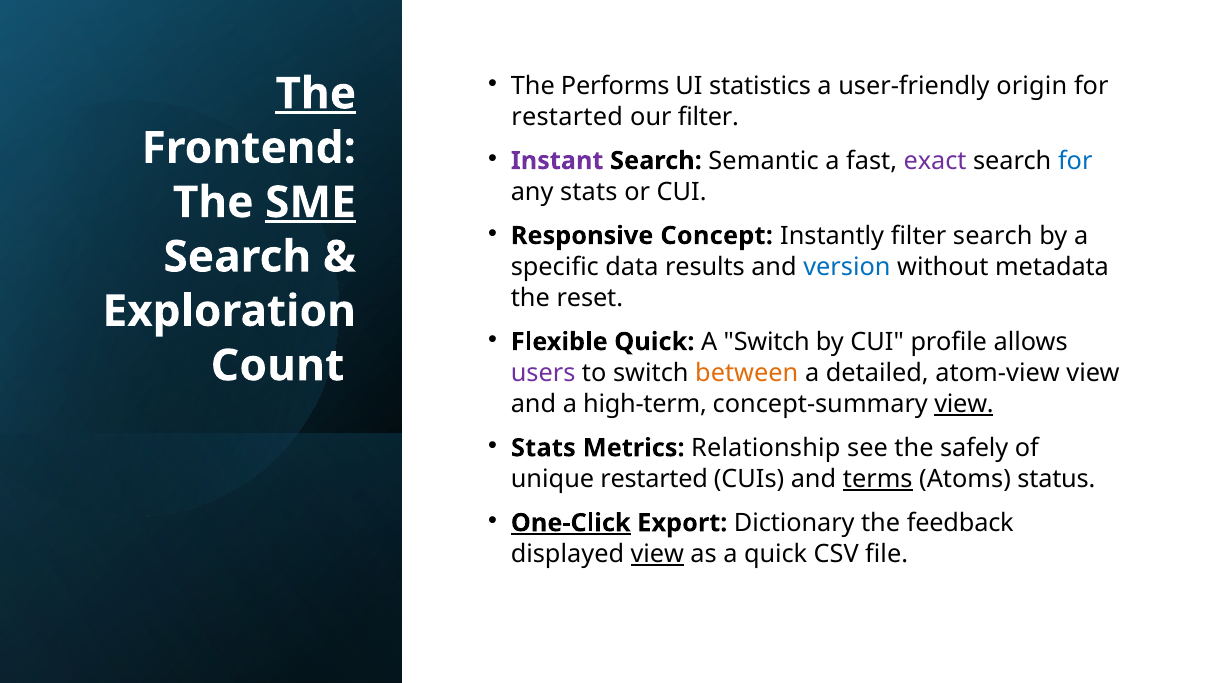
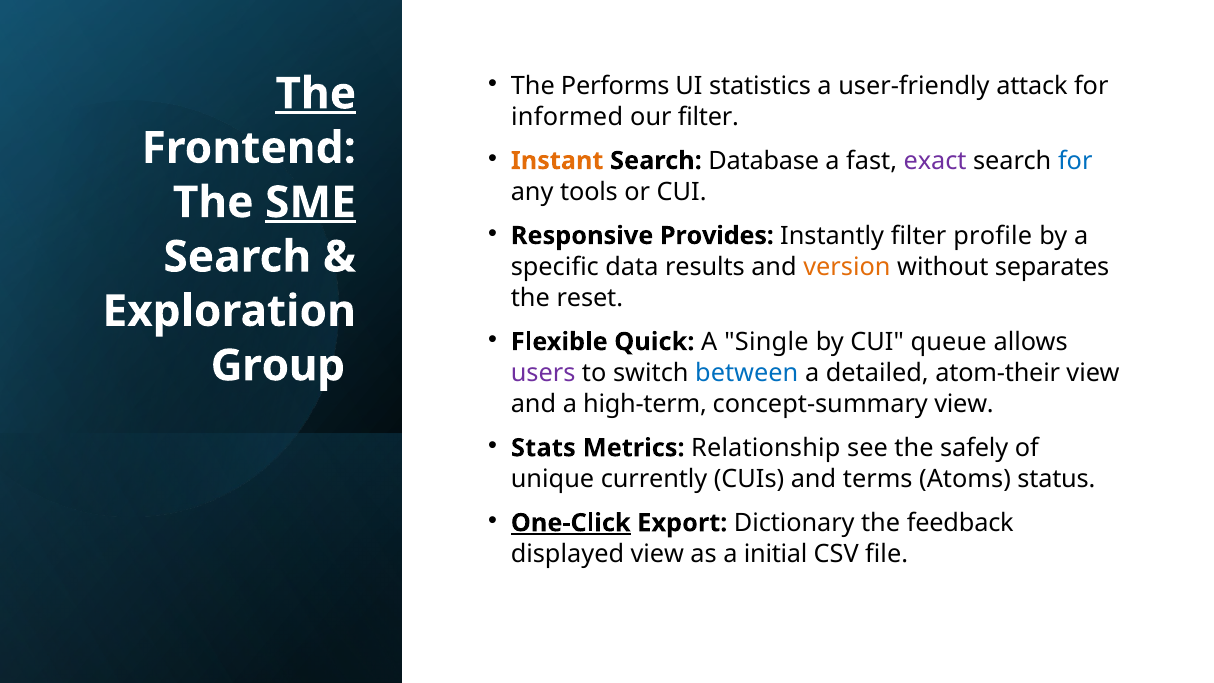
origin: origin -> attack (1032, 86)
restarted: restarted -> informed (567, 117)
Instant colour: purple -> orange (557, 161)
Semantic: Semantic -> Database (764, 161)
any stats: stats -> tools (589, 192)
Concept: Concept -> Provides (717, 236)
filter search: search -> profile (993, 236)
version colour: blue -> orange (847, 267)
metadata: metadata -> separates (1052, 267)
A Switch: Switch -> Single (766, 342)
profile: profile -> queue (949, 342)
Count: Count -> Group (278, 366)
between colour: orange -> blue (747, 373)
atom-view: atom-view -> atom-their (998, 373)
view underline: present -> none (964, 404)
unique restarted: restarted -> currently (654, 479)
terms underline: present -> none (878, 479)
view underline: present -> none (657, 554)
a quick: quick -> initial (776, 554)
